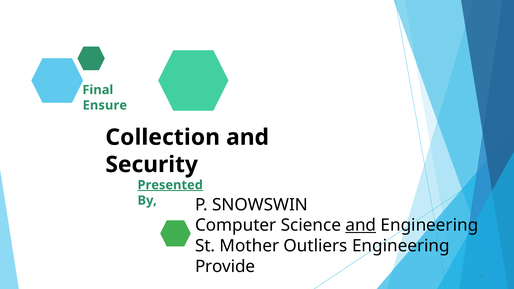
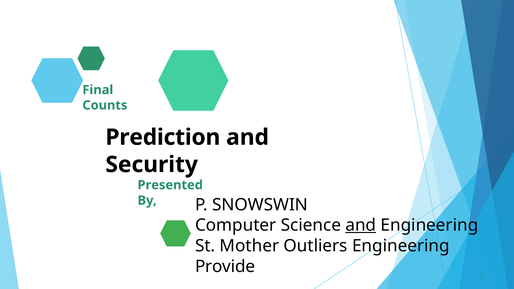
Ensure: Ensure -> Counts (105, 105)
Collection: Collection -> Prediction (163, 137)
Presented underline: present -> none (170, 185)
